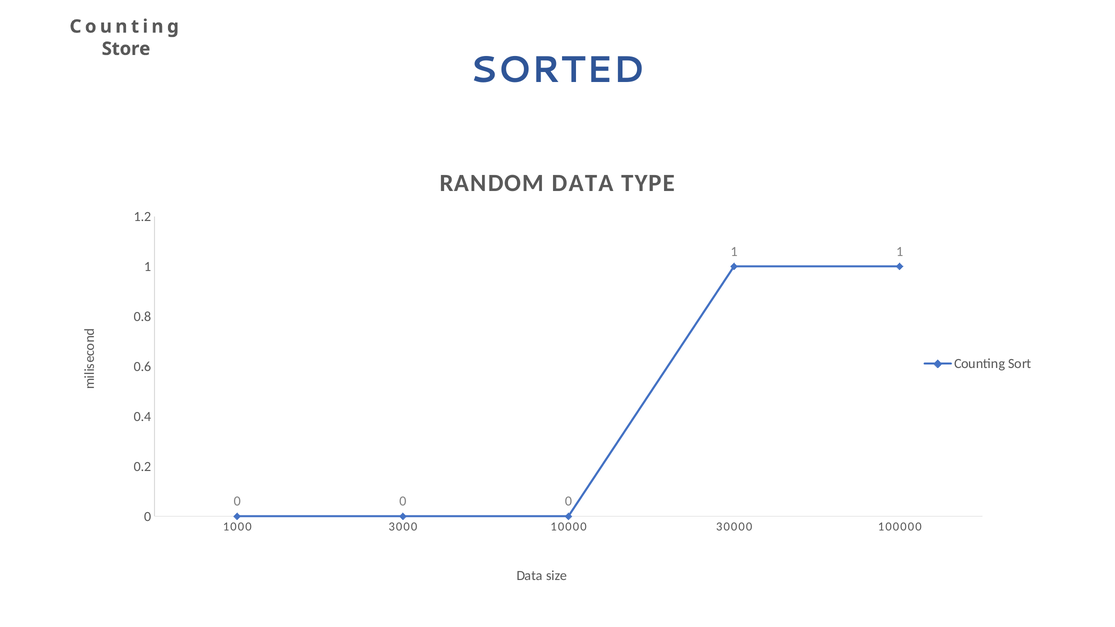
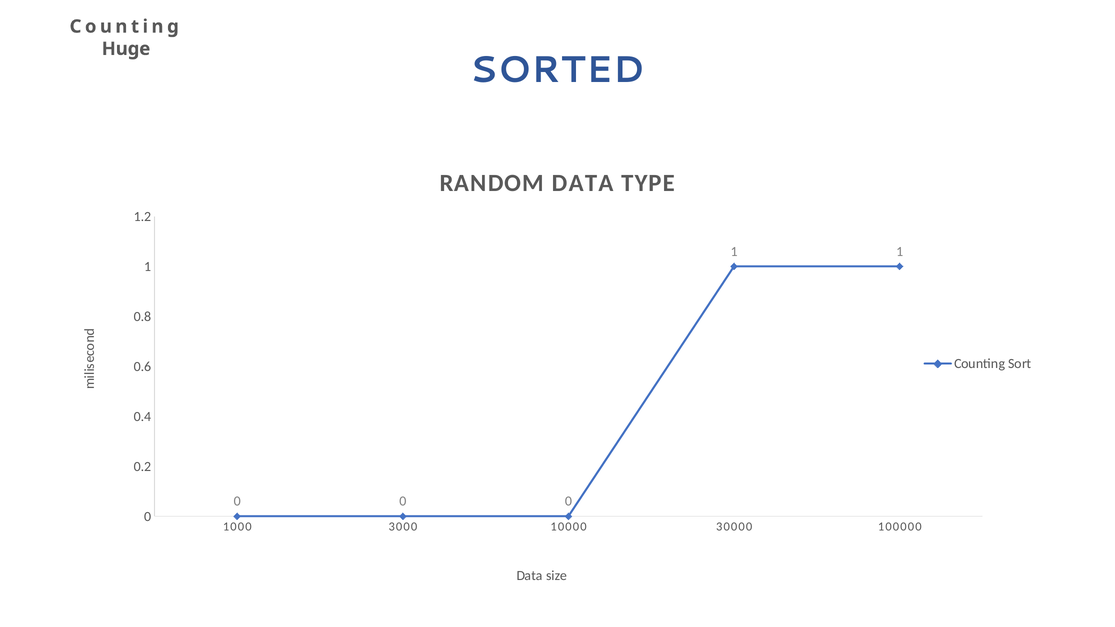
Store: Store -> Huge (126, 49)
